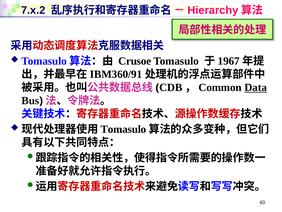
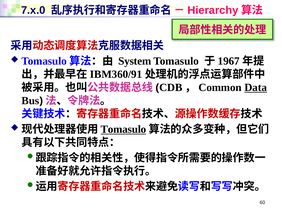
7.x.2: 7.x.2 -> 7.x.0 (33, 10)
Crusoe: Crusoe -> System (135, 61)
Tomasulo underline: none -> present (123, 129)
